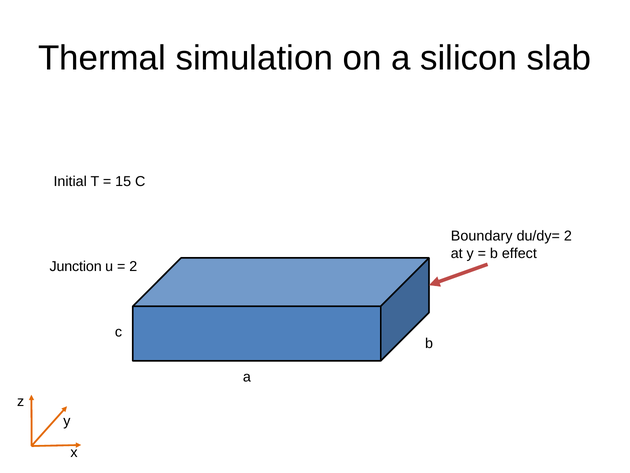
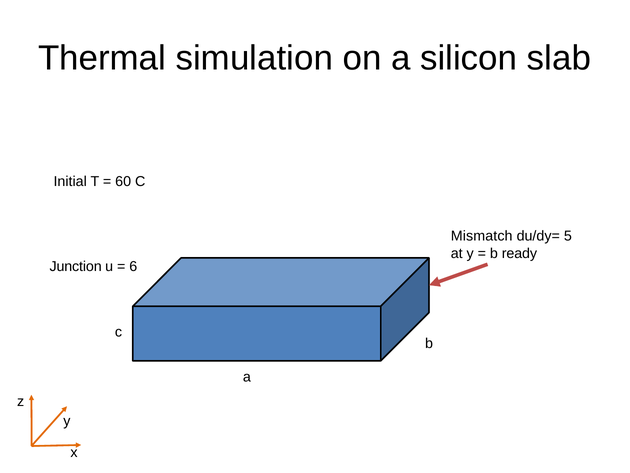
15: 15 -> 60 (123, 181)
Boundary: Boundary -> Mismatch (482, 236)
du/dy= 2: 2 -> 5 (568, 236)
effect: effect -> ready (519, 253)
2: 2 -> 6 (133, 266)
